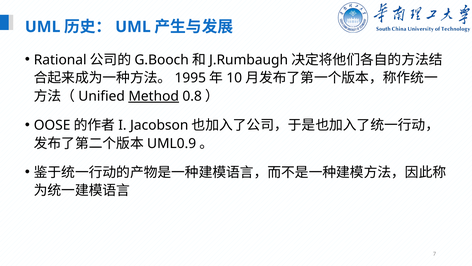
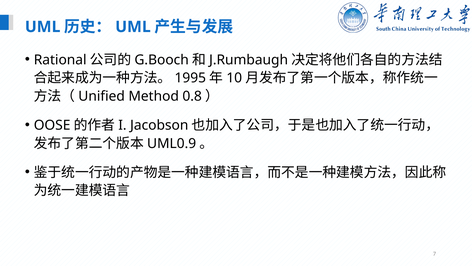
Method underline: present -> none (154, 96)
